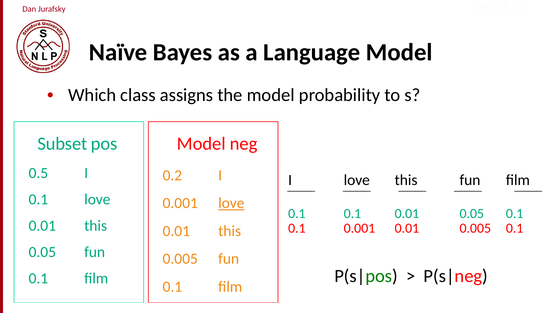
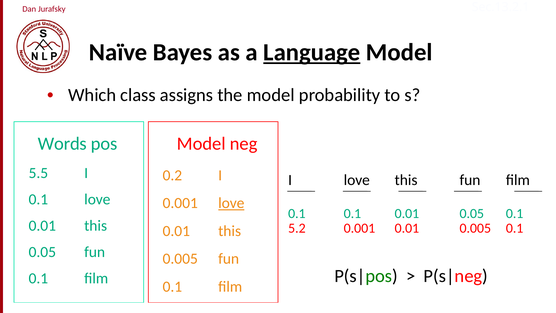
Language underline: none -> present (312, 52)
Subset: Subset -> Words (62, 144)
0.5: 0.5 -> 5.5 (38, 173)
0.1: 0.1 -> 5.2 (297, 228)
